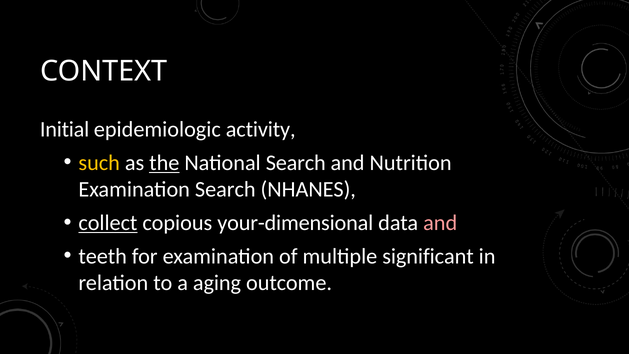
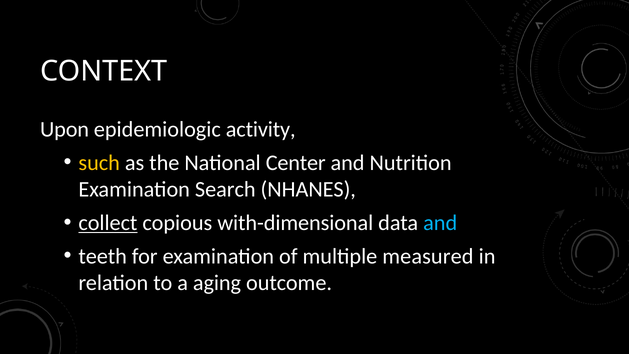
Initial: Initial -> Upon (65, 130)
the underline: present -> none (164, 163)
National Search: Search -> Center (296, 163)
your-dimensional: your-dimensional -> with-dimensional (295, 223)
and colour: pink -> light blue (440, 223)
significant: significant -> measured (428, 256)
